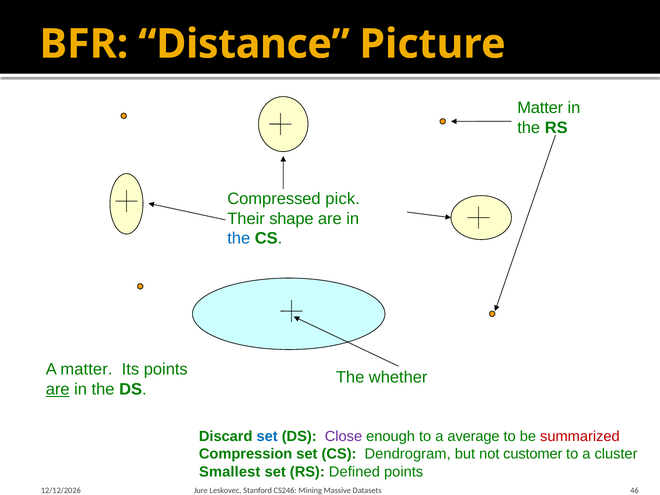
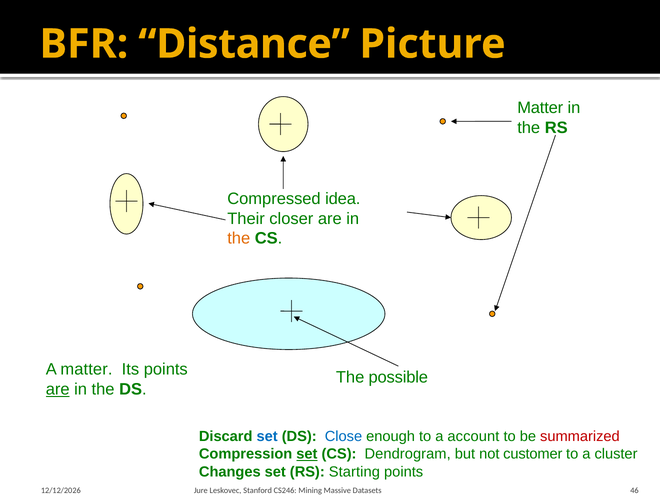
pick: pick -> idea (343, 199)
shape: shape -> closer (291, 219)
the colour: blue -> orange (239, 238)
whether: whether -> possible (398, 377)
Close colour: purple -> blue (343, 437)
average: average -> account (473, 437)
set underline: none -> present (307, 454)
Smallest: Smallest -> Changes (230, 472)
Defined: Defined -> Starting (354, 472)
